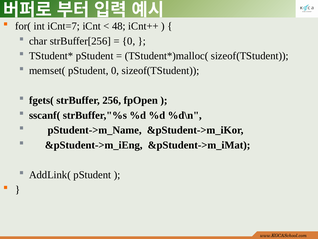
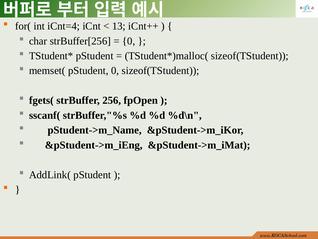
iCnt=7: iCnt=7 -> iCnt=4 (64, 26)
48: 48 -> 13 (119, 26)
